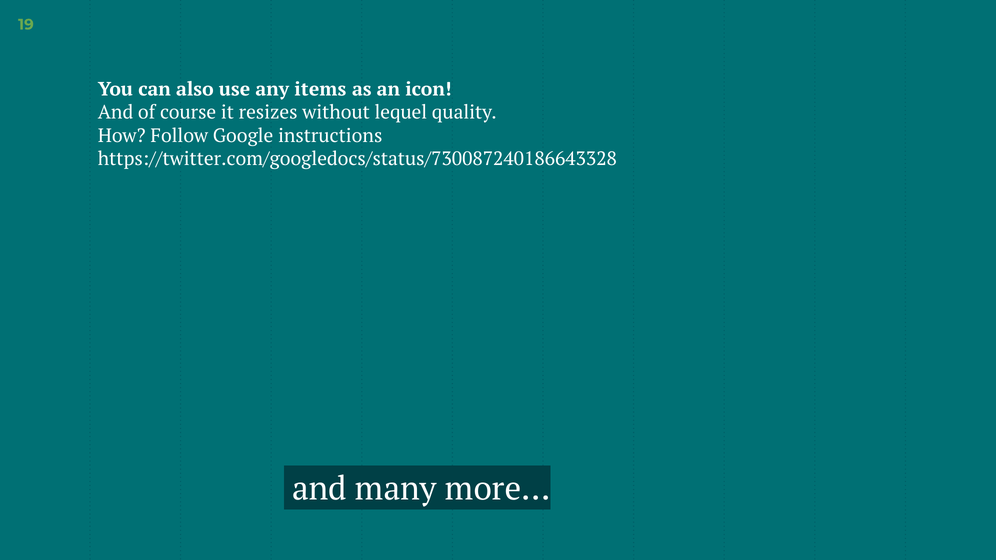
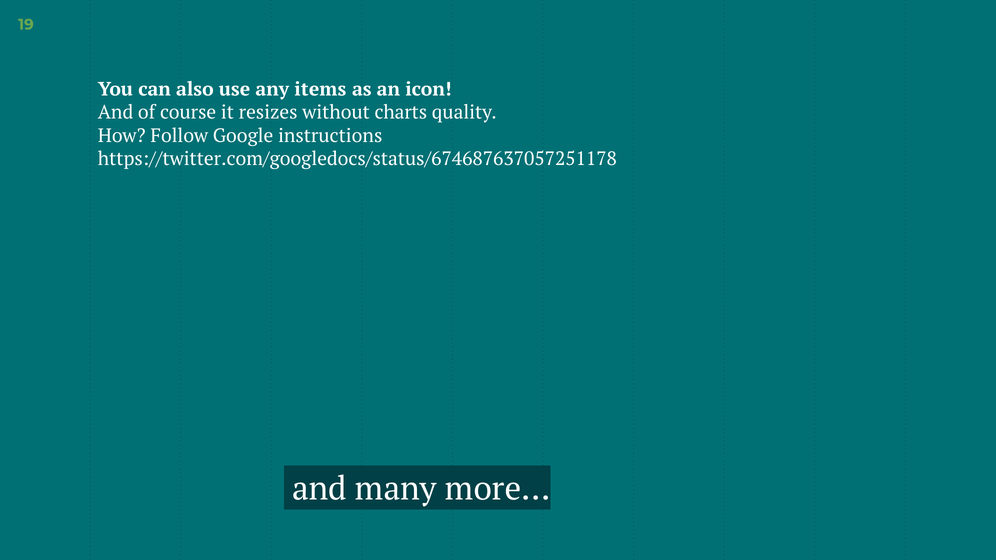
lequel: lequel -> charts (401, 113)
https://twitter.com/googledocs/status/730087240186643328: https://twitter.com/googledocs/status/730087240186643328 -> https://twitter.com/googledocs/status/674687637057251178 (357, 159)
